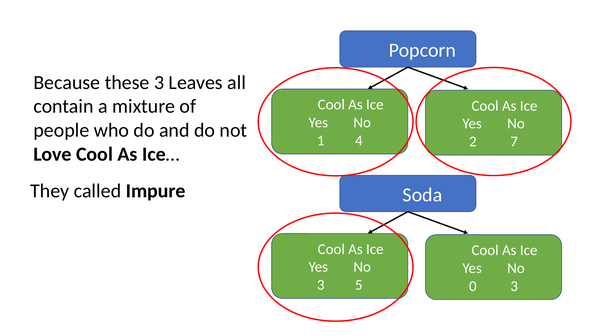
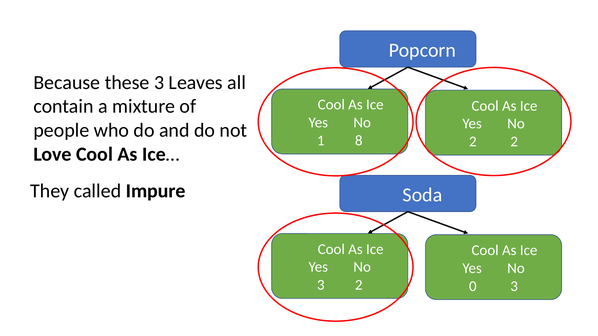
4: 4 -> 8 (359, 141)
2 7: 7 -> 2 (514, 142)
3 5: 5 -> 2 (359, 285)
